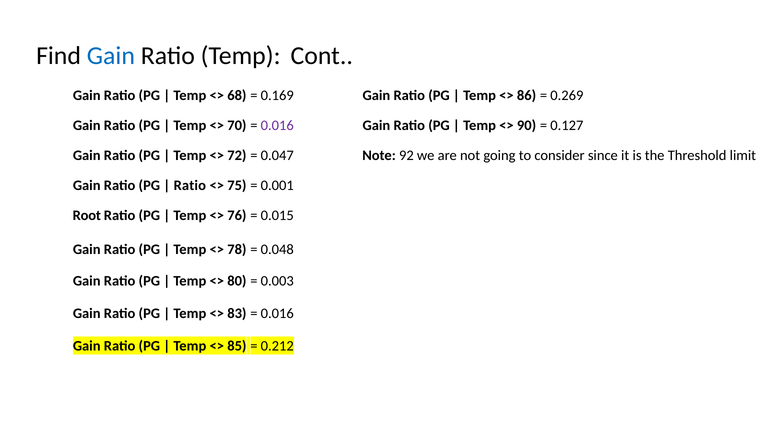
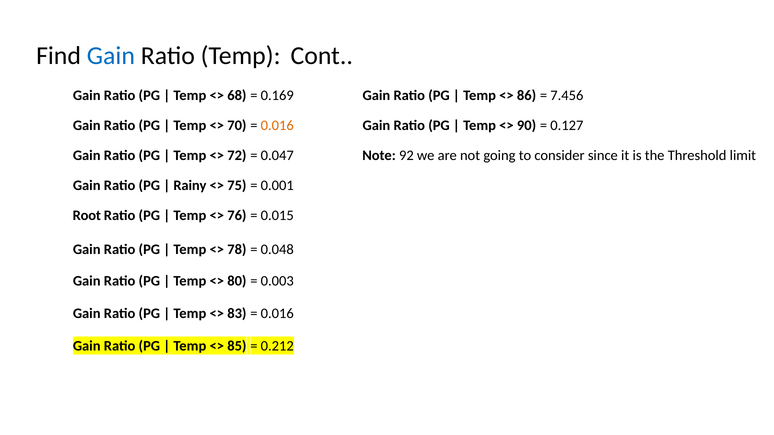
0.269: 0.269 -> 7.456 (567, 96)
0.016 colour: purple -> orange (277, 126)
Ratio: Ratio -> Rainy (190, 186)
